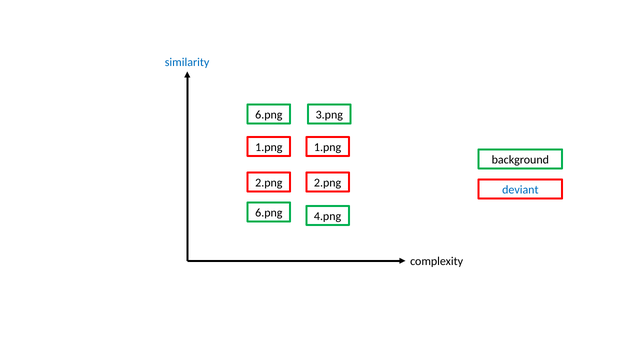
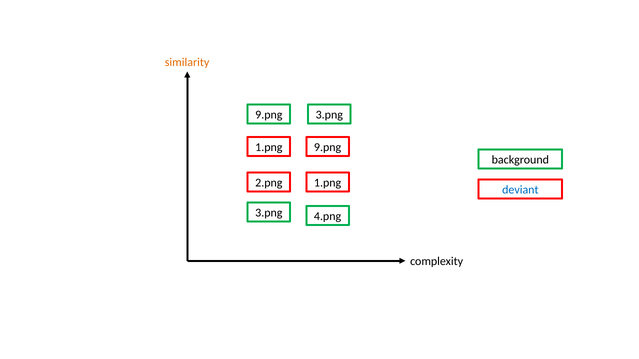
similarity colour: blue -> orange (187, 63)
6.png: 6.png -> 9.png (269, 115)
1.png: 1.png -> 9.png (328, 147)
2.png: 2.png -> 1.png (328, 183)
6.png: 6.png -> 3.png (269, 213)
